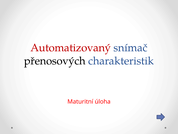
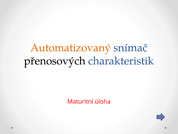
Automatizovaný colour: red -> orange (71, 48)
